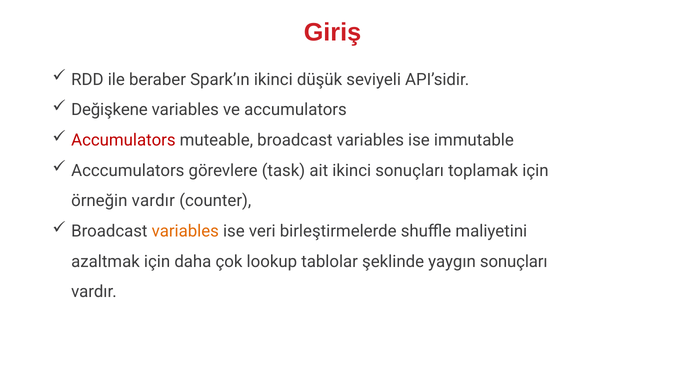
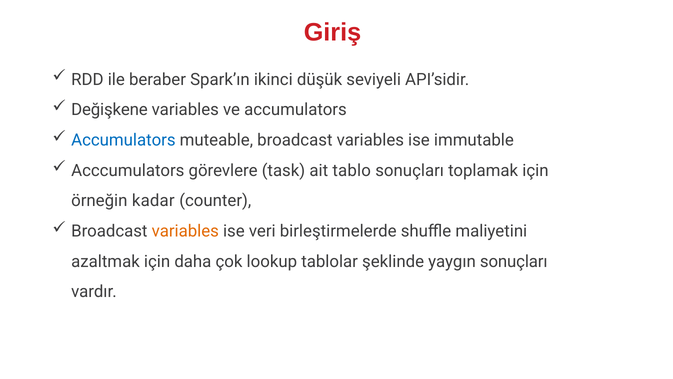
Accumulators colour: red -> blue (123, 140)
ait ikinci: ikinci -> tablo (352, 170)
örneğin vardır: vardır -> kadar (153, 201)
